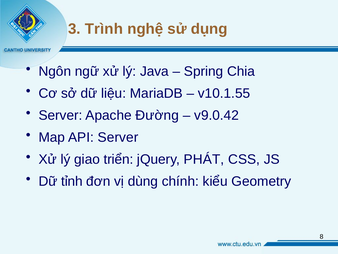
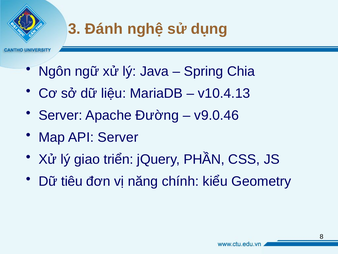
Trình: Trình -> Đánh (104, 29)
v10.1.55: v10.1.55 -> v10.4.13 (224, 93)
v9.0.42: v9.0.42 -> v9.0.46 (217, 115)
PHÁT: PHÁT -> PHẦN (204, 159)
tỉnh: tỉnh -> tiêu (72, 181)
dùng: dùng -> năng (143, 181)
